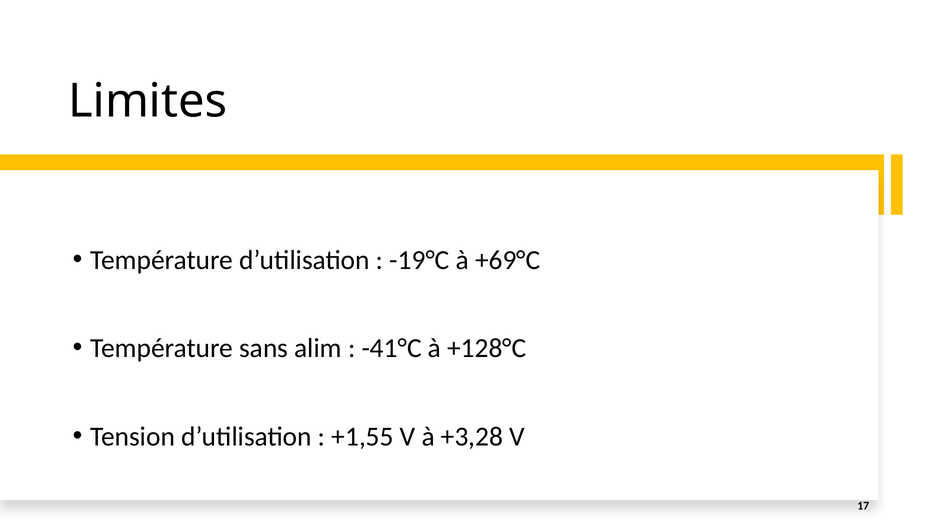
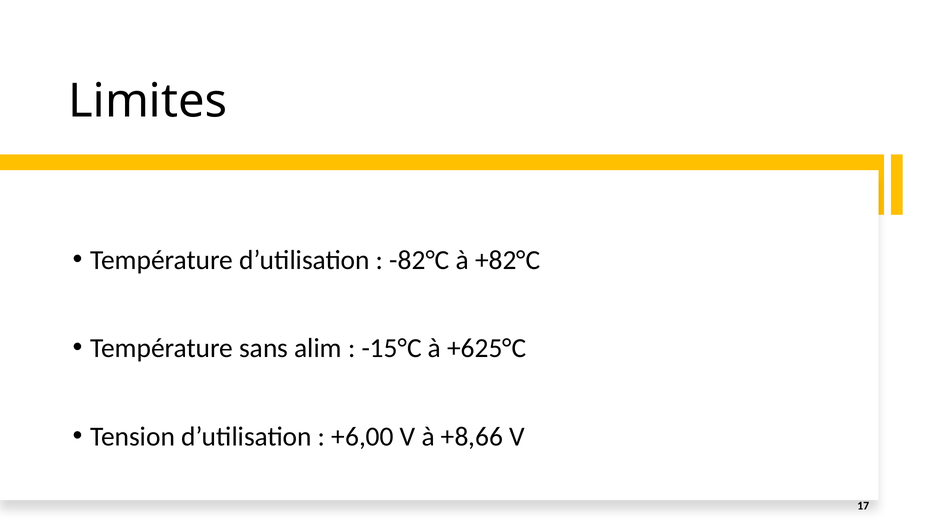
-19°C: -19°C -> -82°C (419, 260)
+69°C: +69°C -> +82°C (508, 260)
-41°C: -41°C -> -15°C (392, 348)
+128°C: +128°C -> +625°C (487, 348)
+1,55: +1,55 -> +6,00 (363, 436)
+3,28: +3,28 -> +8,66 (472, 436)
